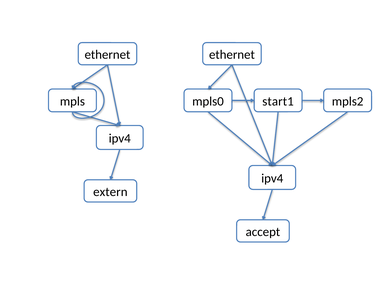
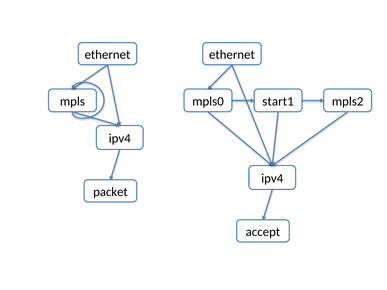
extern: extern -> packet (110, 192)
